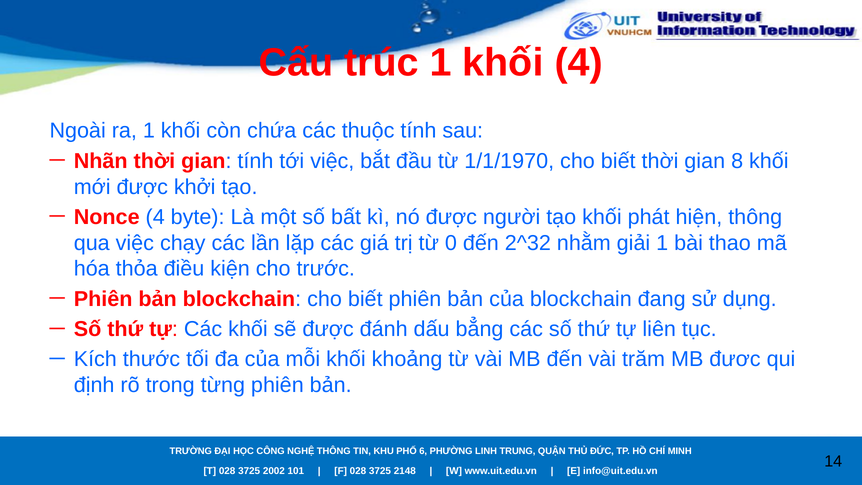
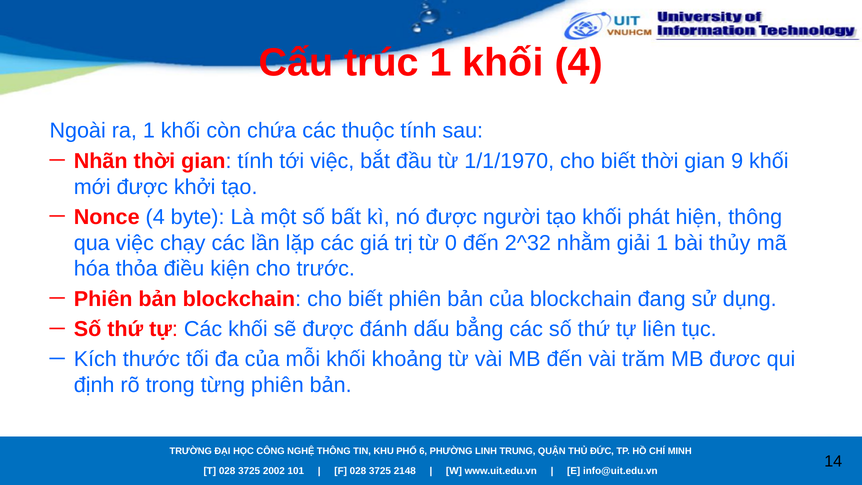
8: 8 -> 9 (737, 161)
thao: thao -> thủy (730, 243)
